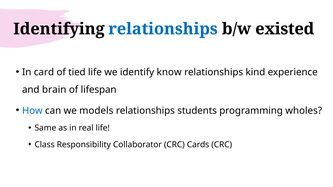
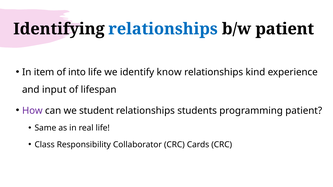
b/w existed: existed -> patient (285, 29)
card: card -> item (44, 72)
tied: tied -> into (77, 72)
brain: brain -> input (54, 90)
How colour: blue -> purple (32, 111)
models: models -> student (96, 111)
programming wholes: wholes -> patient (304, 111)
